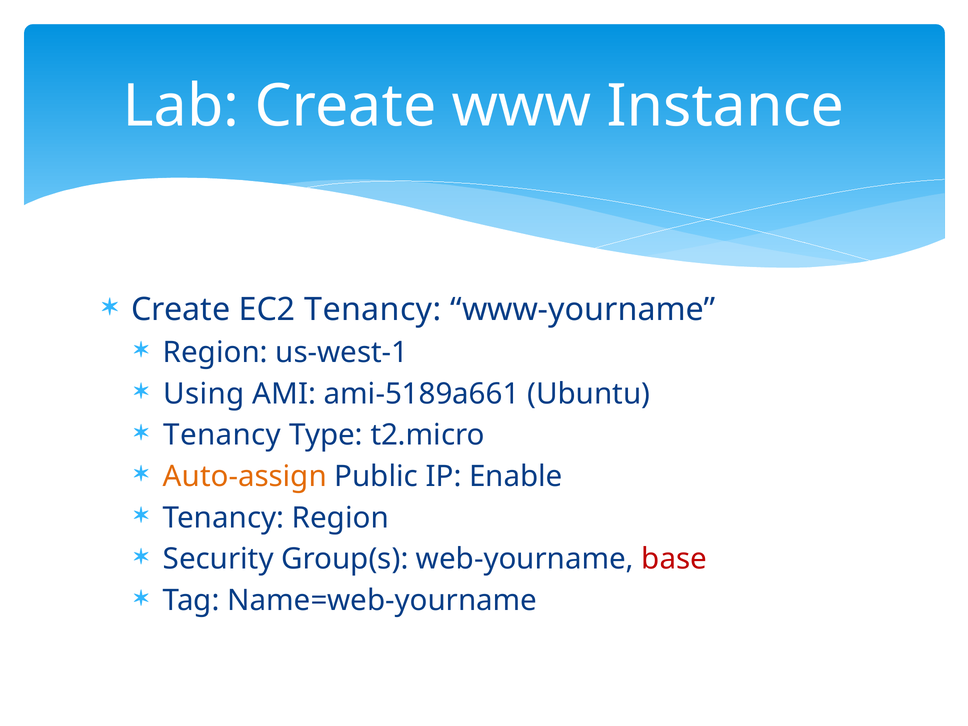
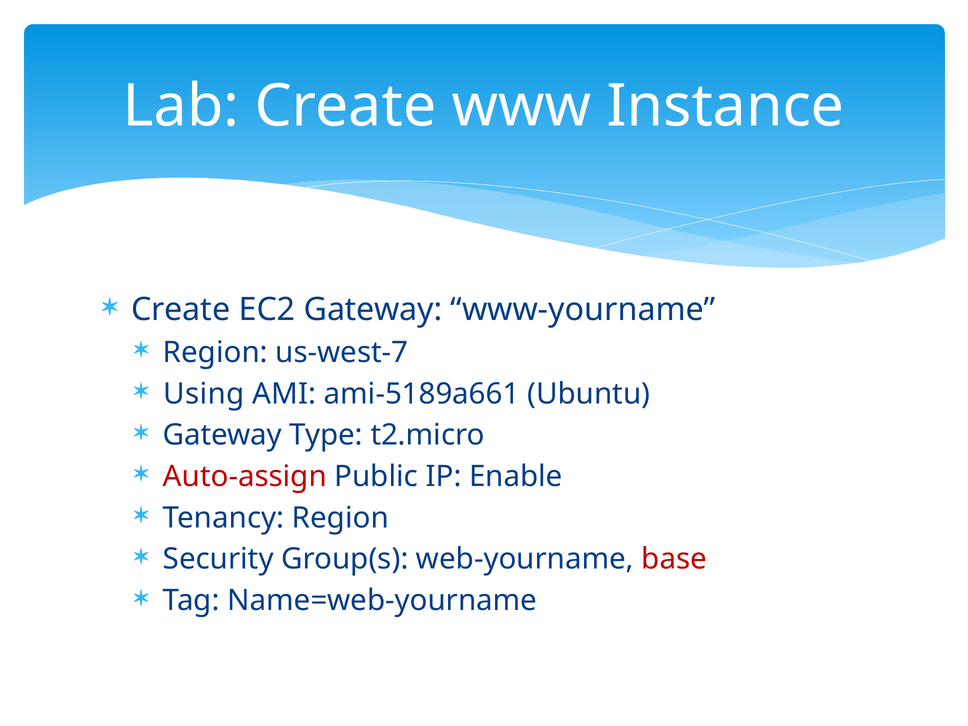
EC2 Tenancy: Tenancy -> Gateway (373, 310)
us-west-1: us-west-1 -> us-west-7 (342, 352)
Tenancy: Tenancy -> Gateway (222, 435)
Auto-assign colour: orange -> red (245, 477)
